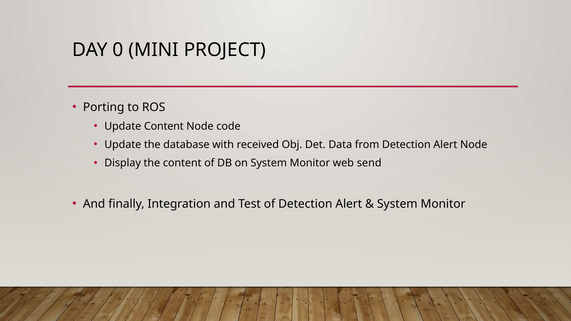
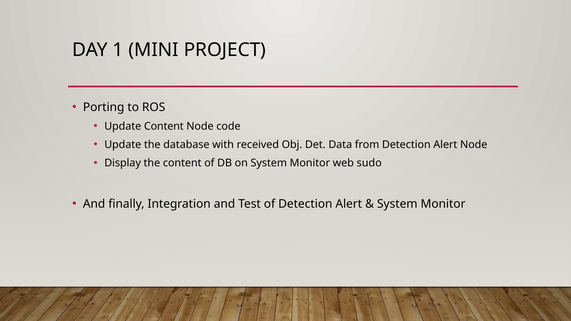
0: 0 -> 1 (118, 50)
send: send -> sudo (369, 163)
